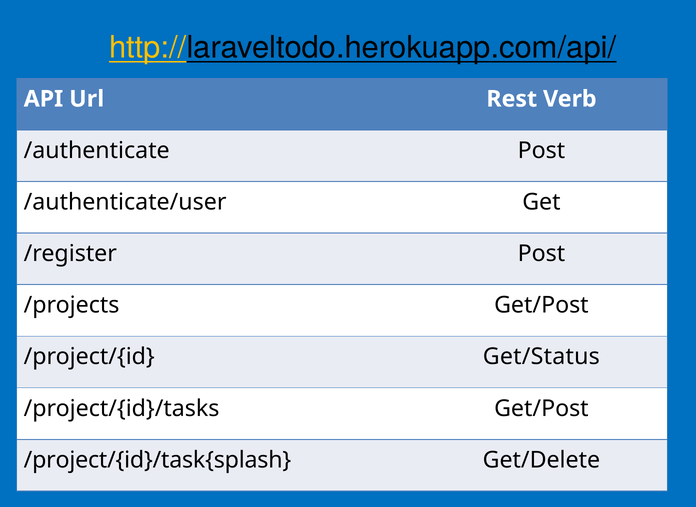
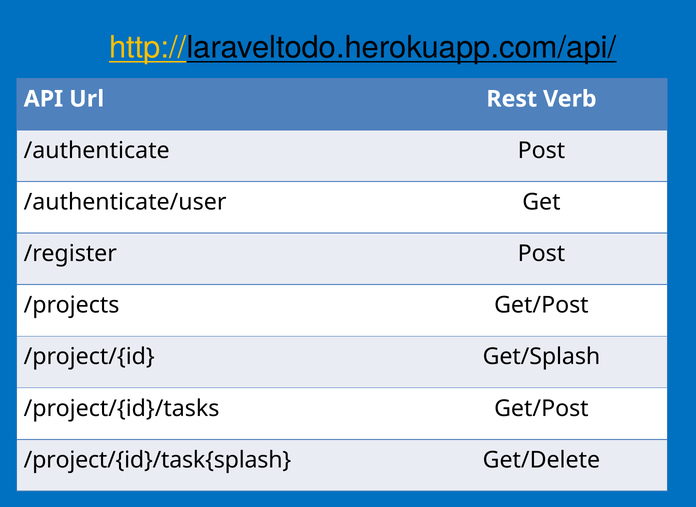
Get/Status: Get/Status -> Get/Splash (541, 357)
